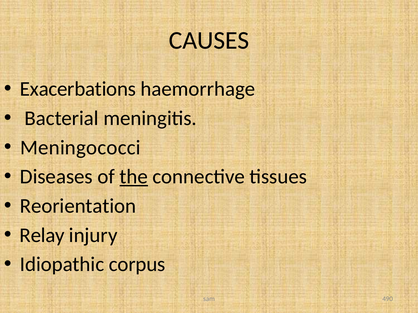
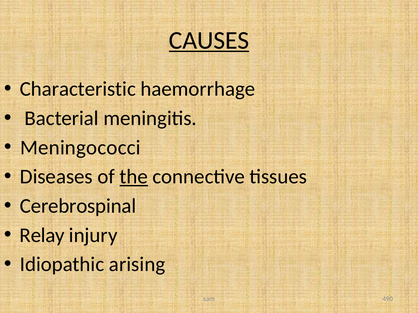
CAUSES underline: none -> present (209, 40)
Exacerbations: Exacerbations -> Characteristic (78, 89)
Reorientation: Reorientation -> Cerebrospinal (78, 206)
corpus: corpus -> arising (137, 265)
